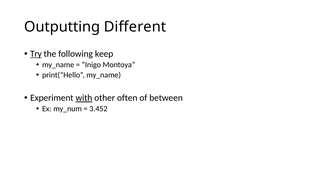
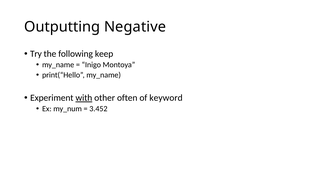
Different: Different -> Negative (135, 27)
Try underline: present -> none (36, 54)
between: between -> keyword (166, 98)
